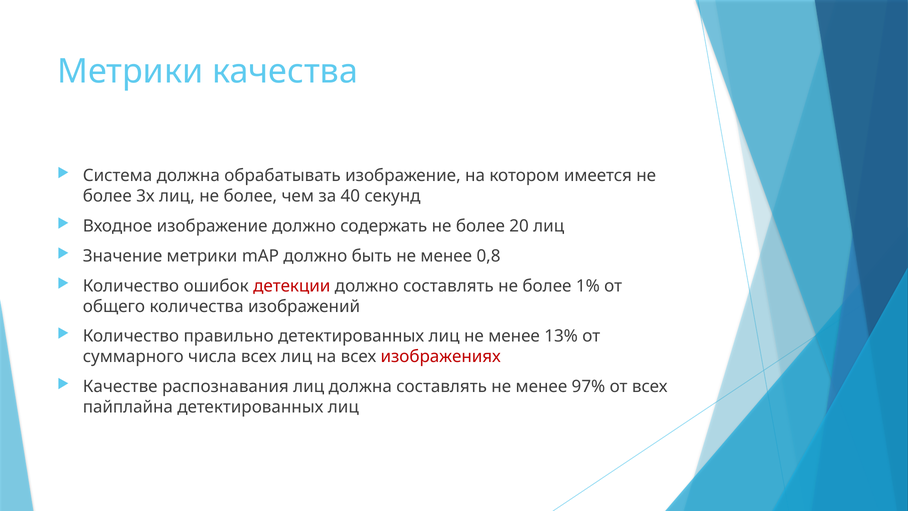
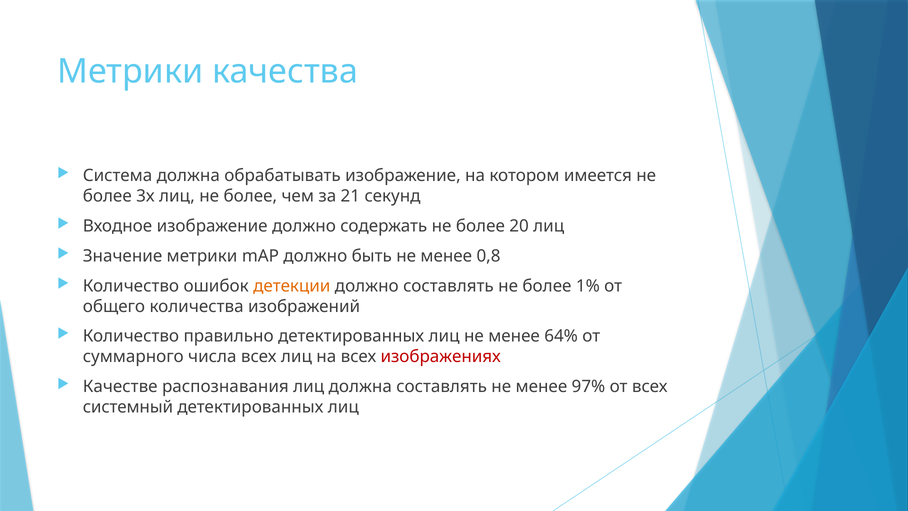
40: 40 -> 21 (350, 196)
детекции colour: red -> orange (292, 286)
13%: 13% -> 64% (561, 336)
пайплайна: пайплайна -> системный (128, 407)
